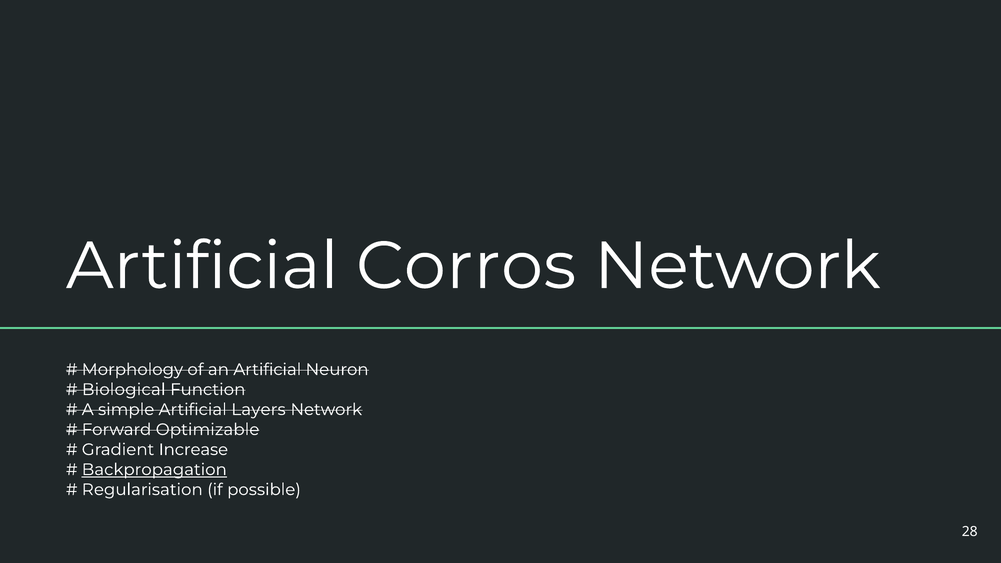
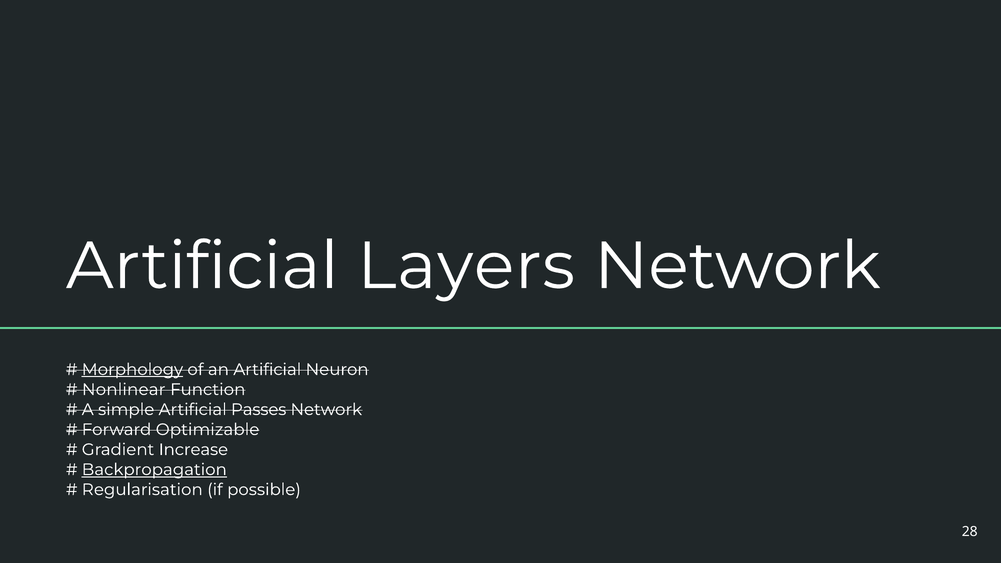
Corros: Corros -> Layers (466, 266)
Morphology underline: none -> present (132, 370)
Biological: Biological -> Nonlinear (124, 390)
Layers: Layers -> Passes (259, 410)
